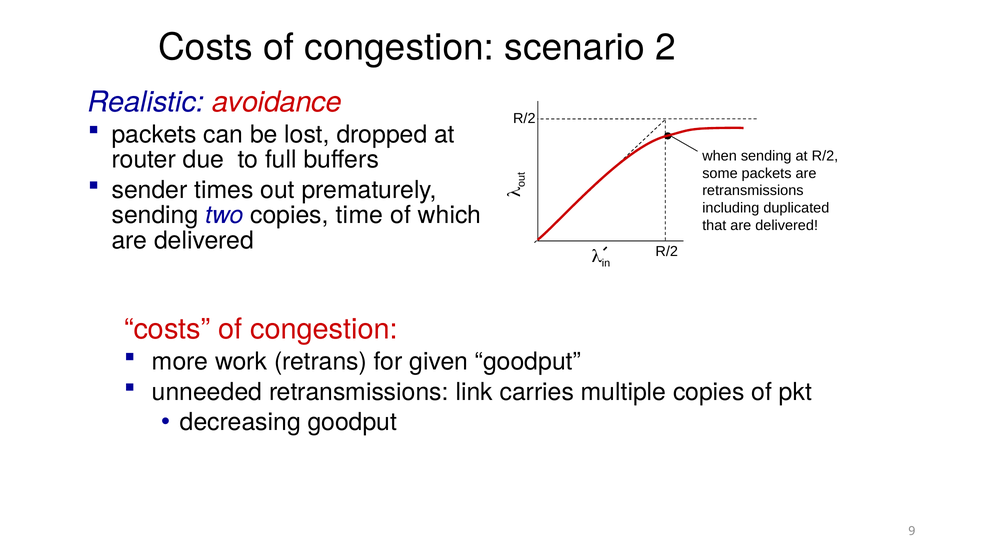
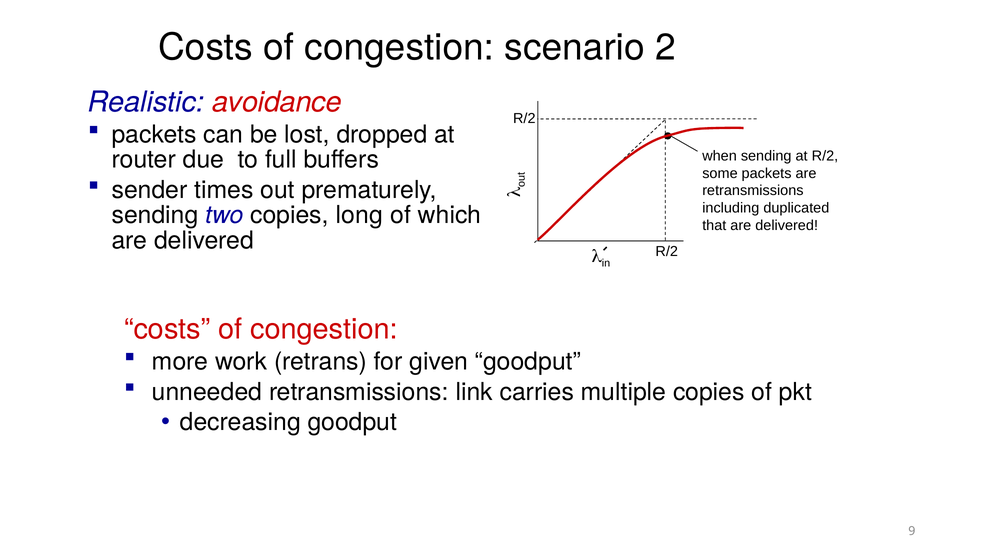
time: time -> long (359, 215)
